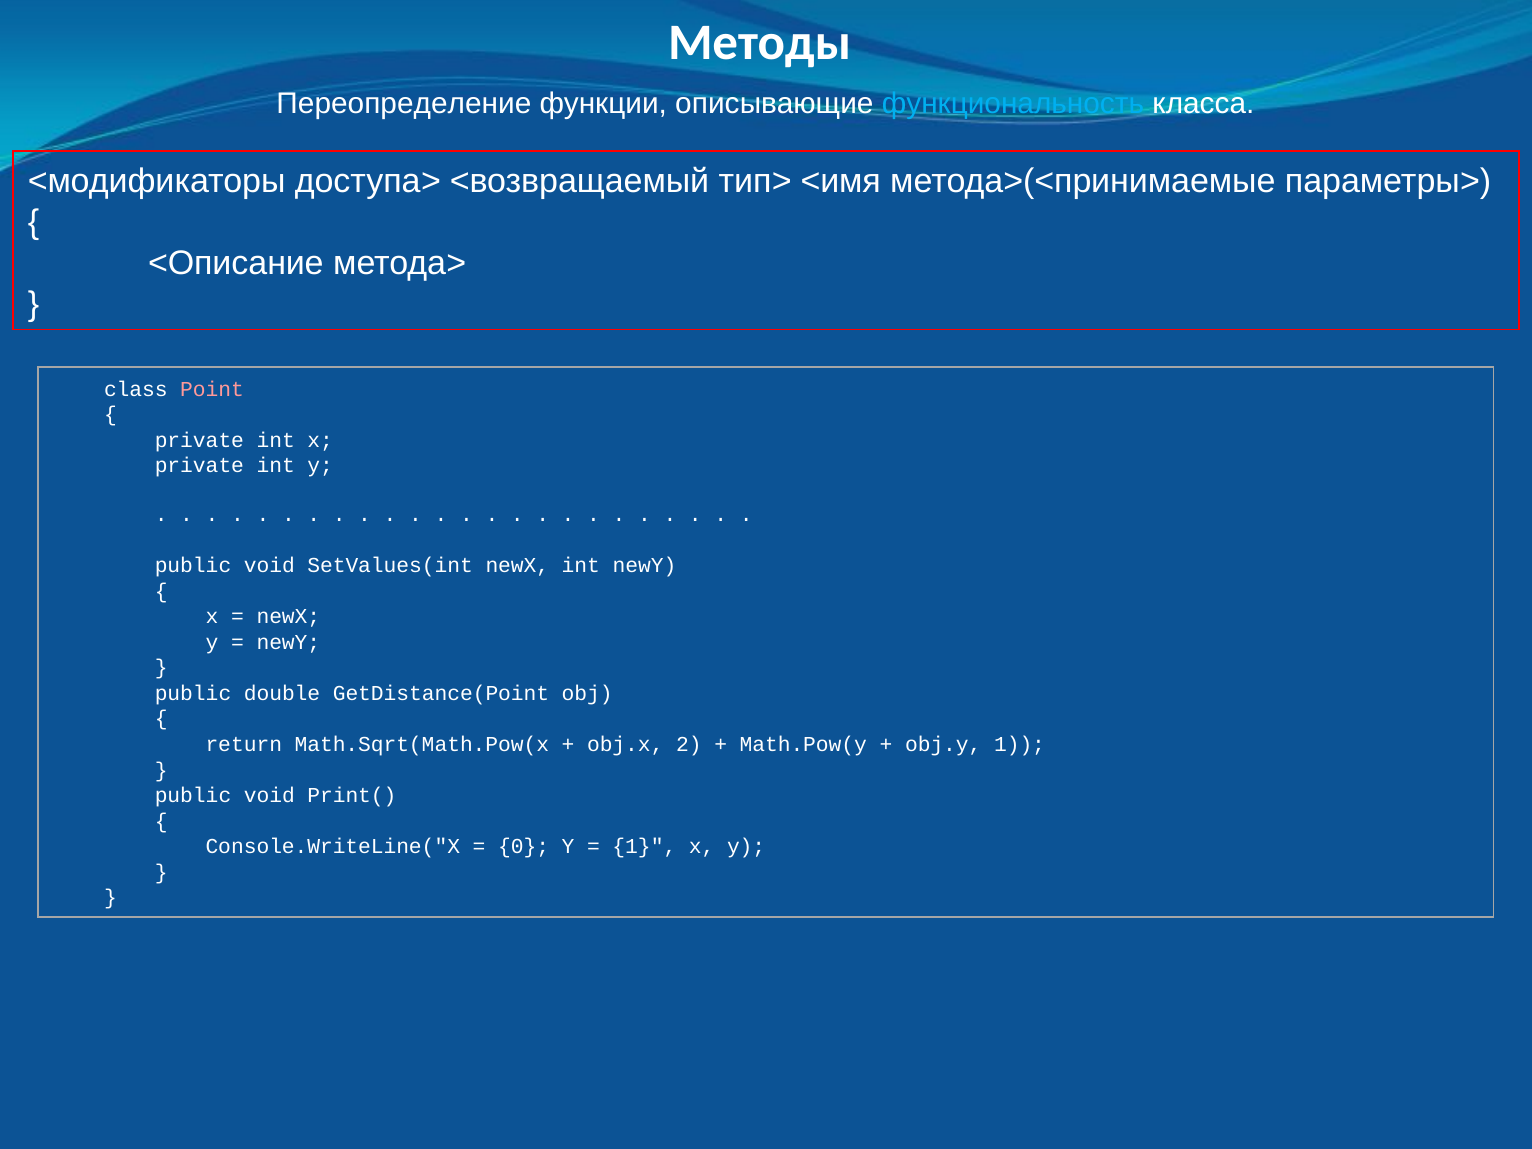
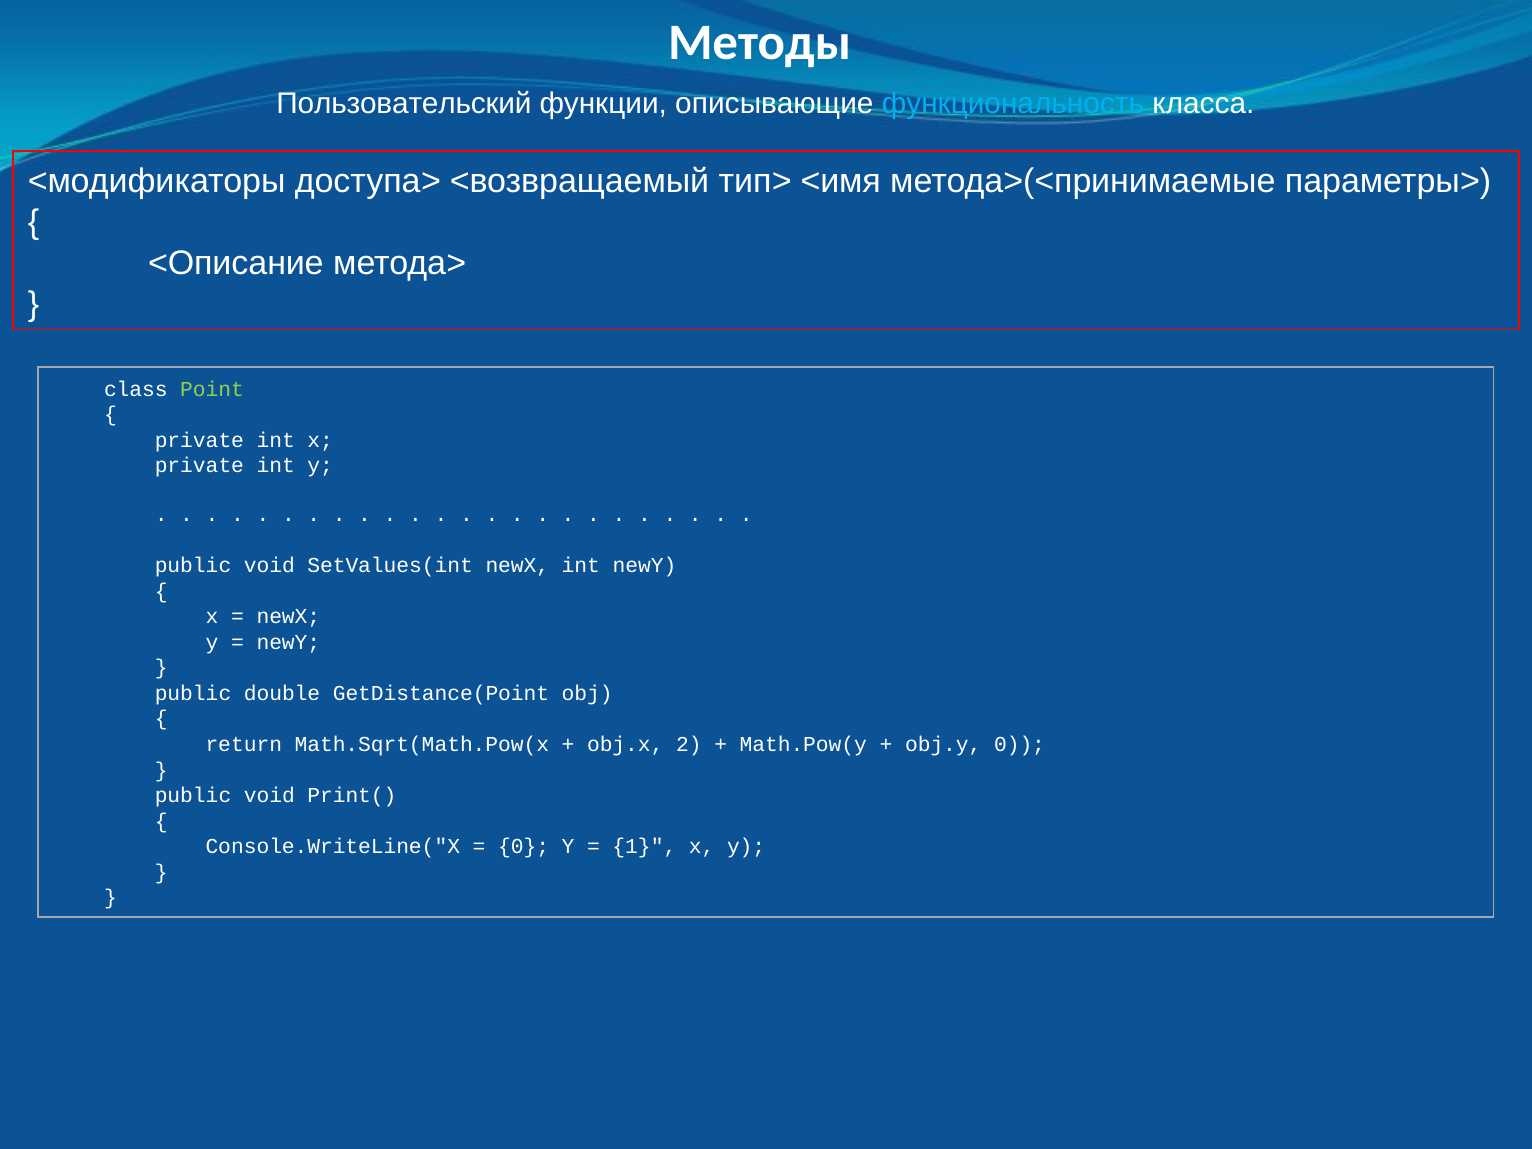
Переопределение: Переопределение -> Пользовательский (404, 104)
Point colour: pink -> light green (212, 389)
obj.y 1: 1 -> 0 (1020, 744)
